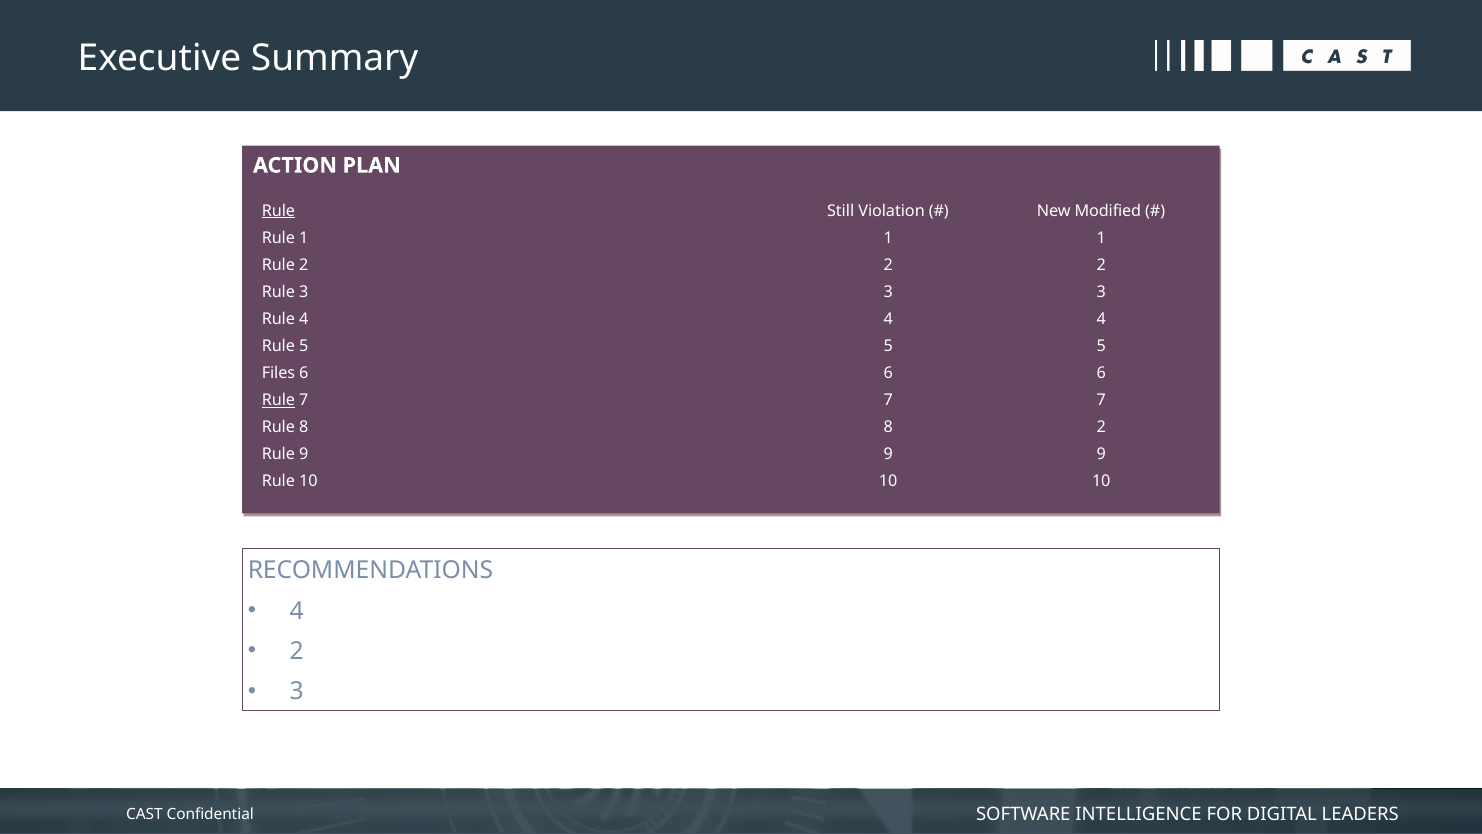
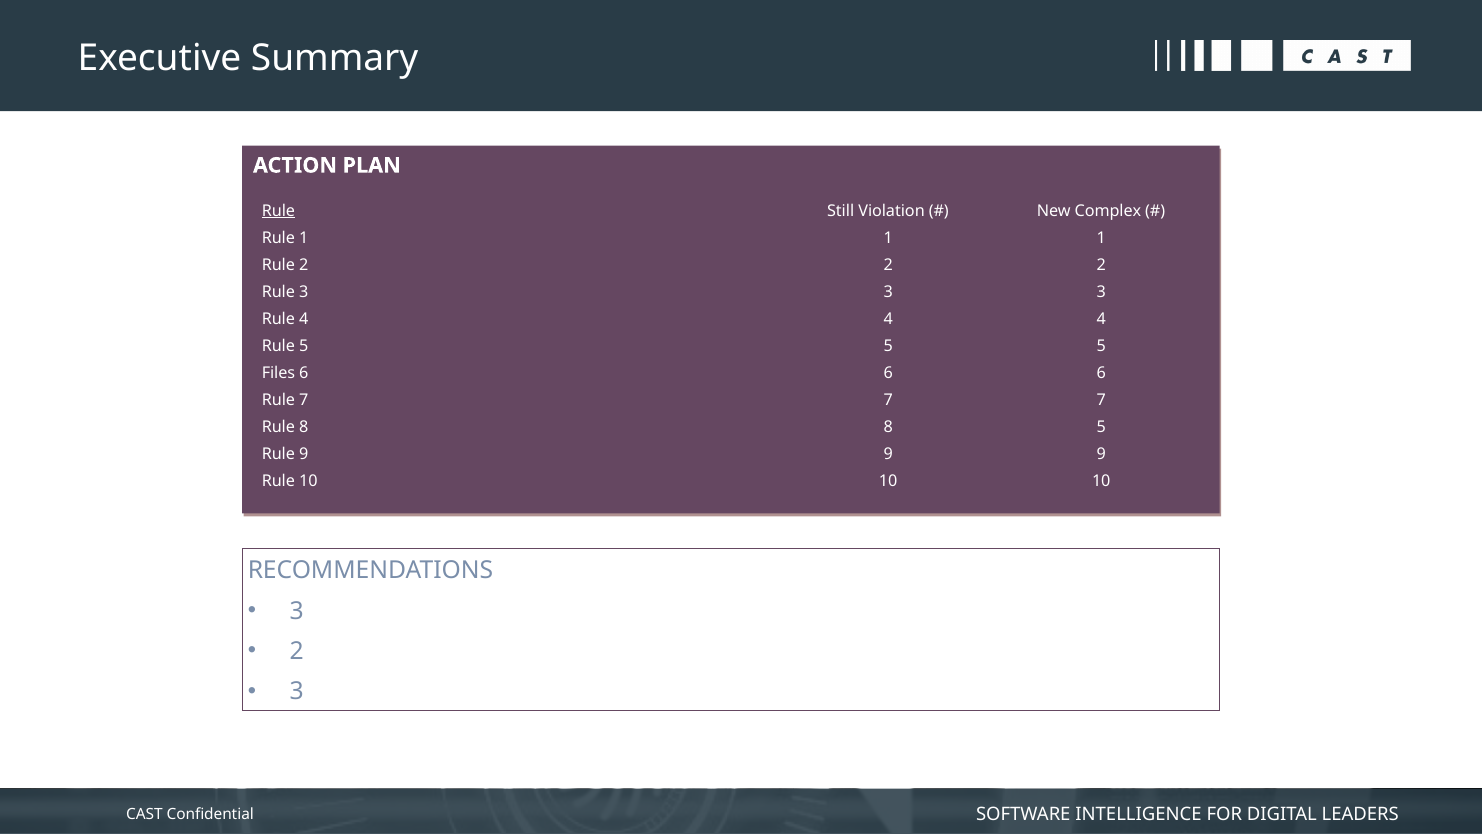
Modified: Modified -> Complex (1108, 211)
Rule underline: present -> none (278, 400)
8 2: 2 -> 5 (1101, 427)
4: 4 -> 3 (297, 611)
